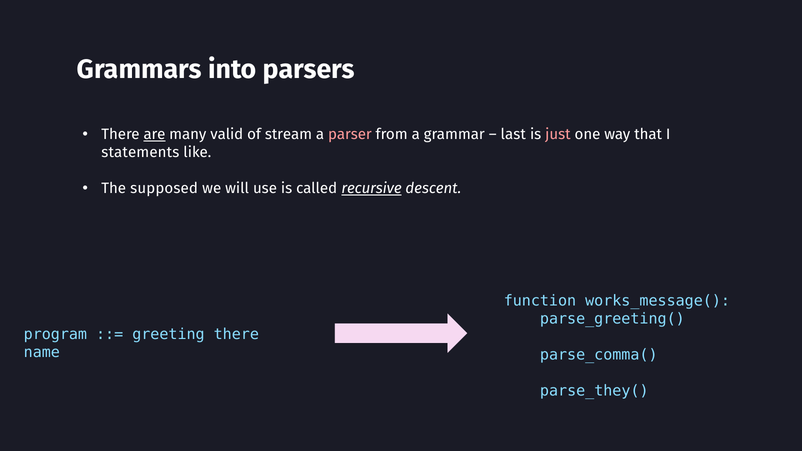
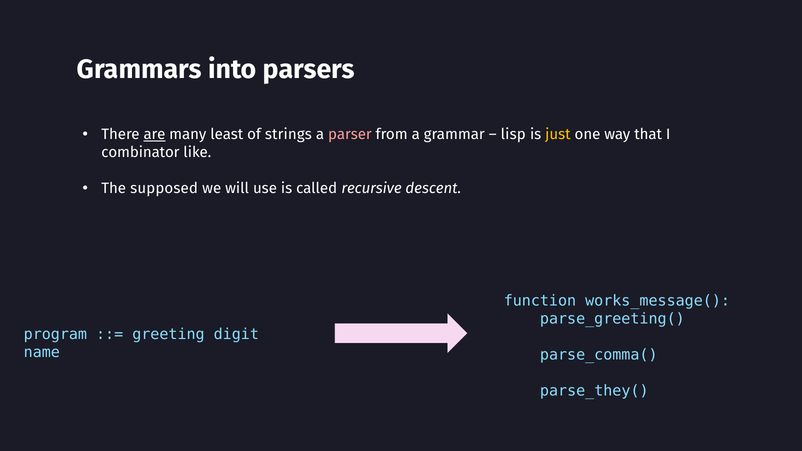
valid: valid -> least (227, 134)
stream: stream -> strings (288, 134)
last: last -> lisp (513, 134)
just colour: pink -> yellow (558, 134)
statements: statements -> combinator (140, 152)
recursive underline: present -> none (372, 189)
greeting there: there -> digit (236, 334)
